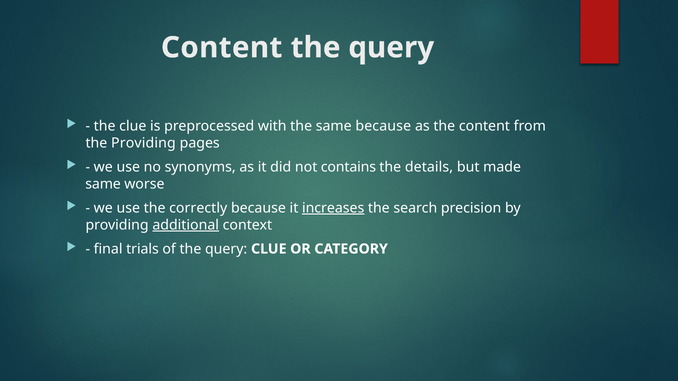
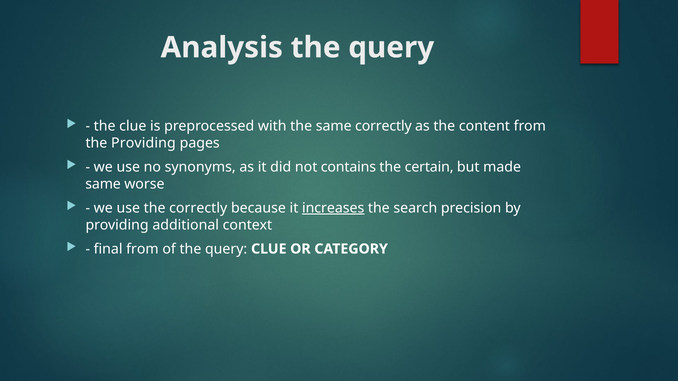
Content: Content -> Analysis (222, 48)
same because: because -> correctly (383, 126)
details: details -> certain (429, 167)
additional underline: present -> none (186, 225)
final trials: trials -> from (142, 249)
